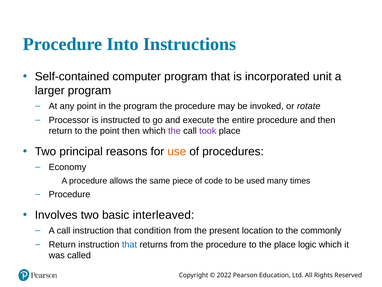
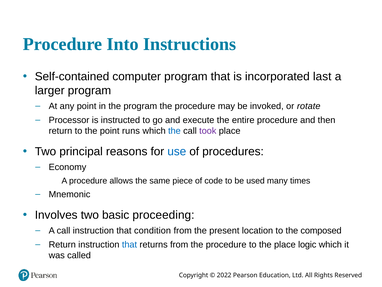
unit: unit -> last (322, 76)
point then: then -> runs (131, 131)
the colour: purple -> blue (174, 131)
use colour: orange -> blue (177, 151)
Procedure: Procedure -> Mnemonic (70, 194)
interleaved: interleaved -> proceeding (163, 215)
commonly: commonly -> composed (321, 230)
